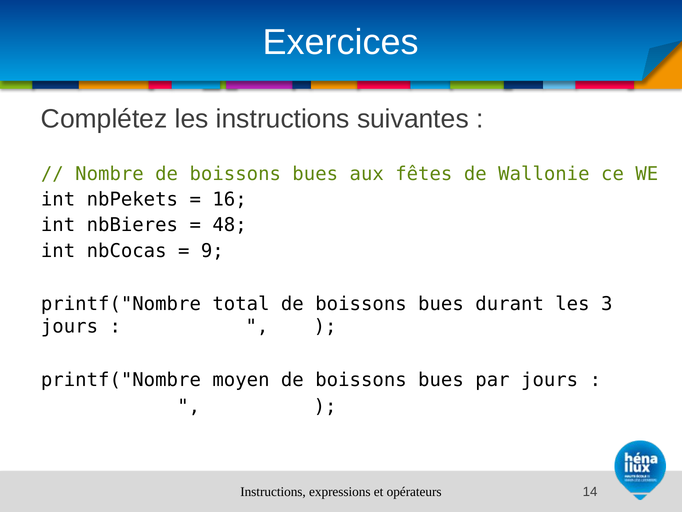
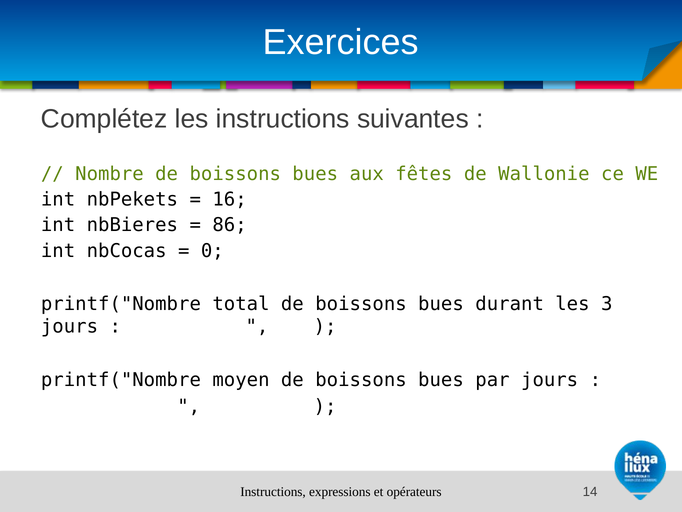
48: 48 -> 86 (230, 225)
9: 9 -> 0 (212, 251)
